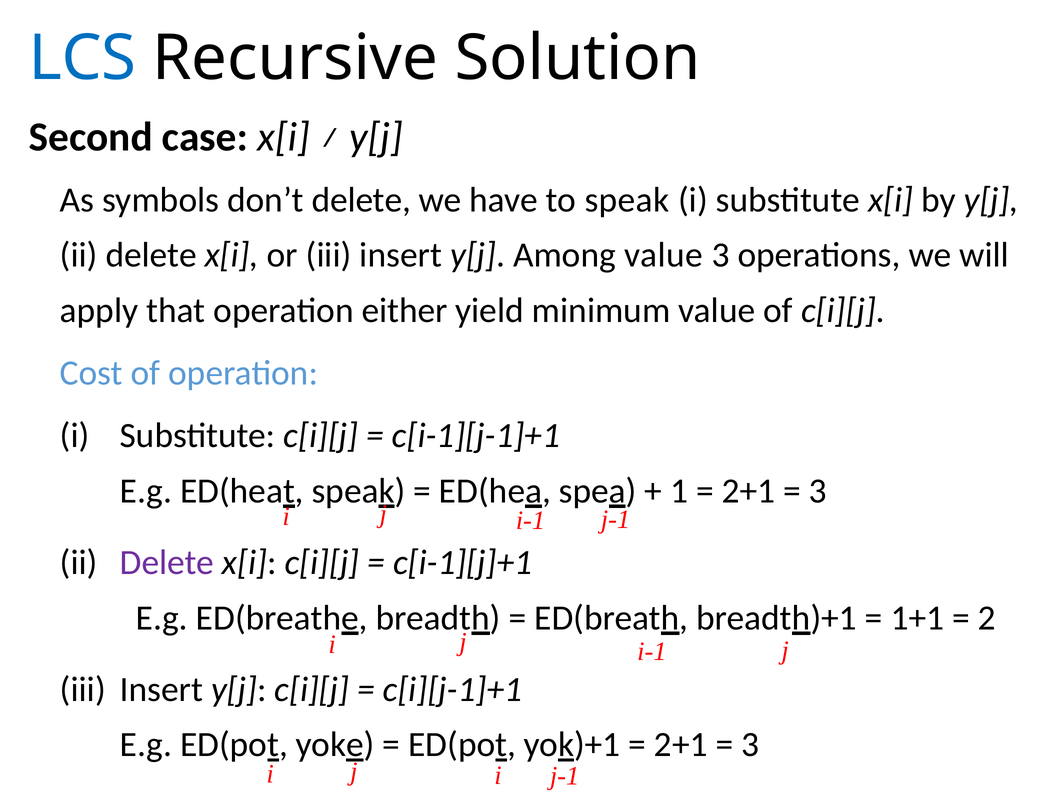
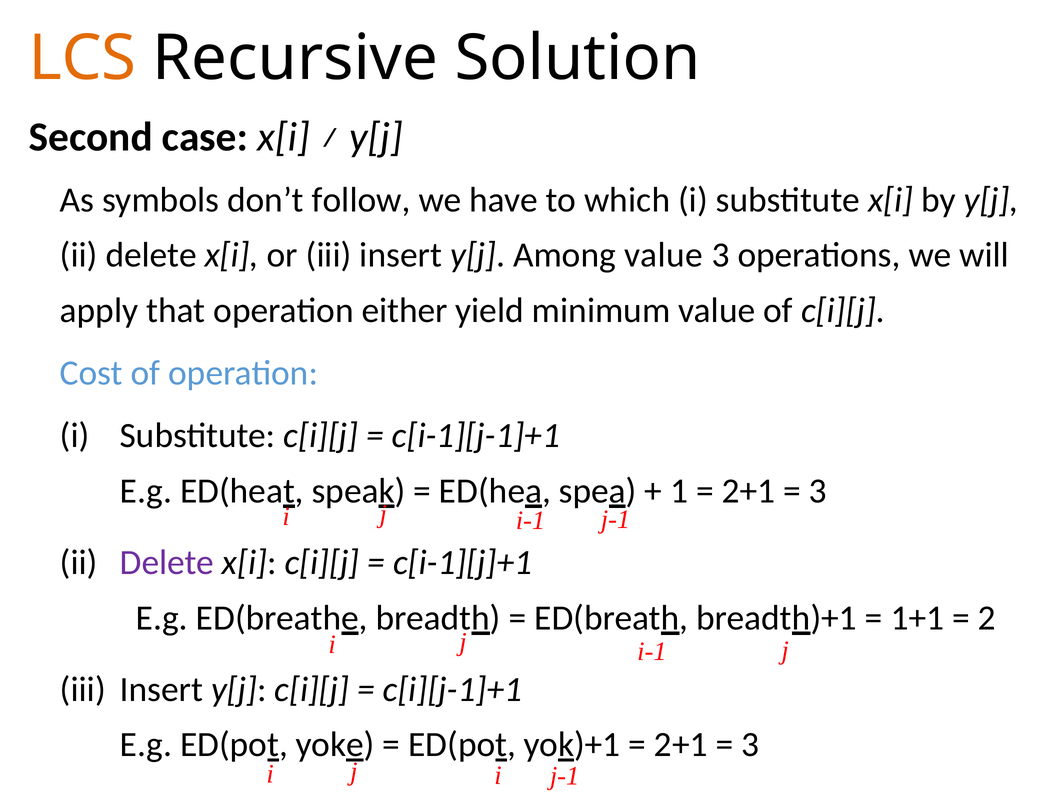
LCS colour: blue -> orange (82, 58)
don’t delete: delete -> follow (361, 200)
to speak: speak -> which (627, 200)
